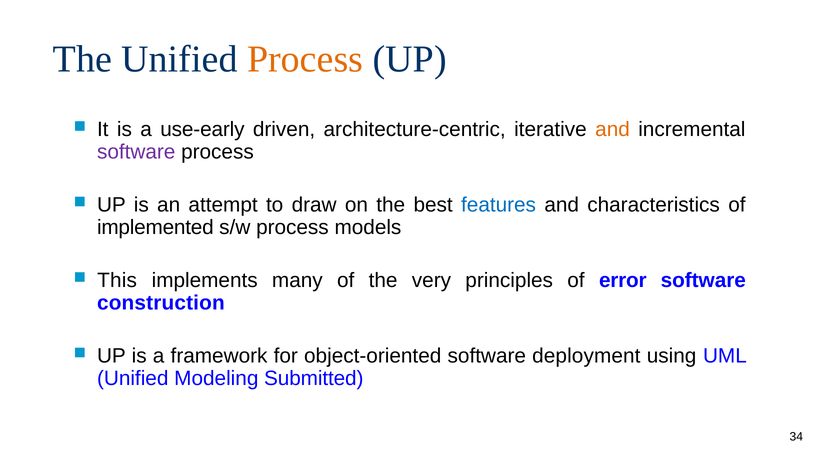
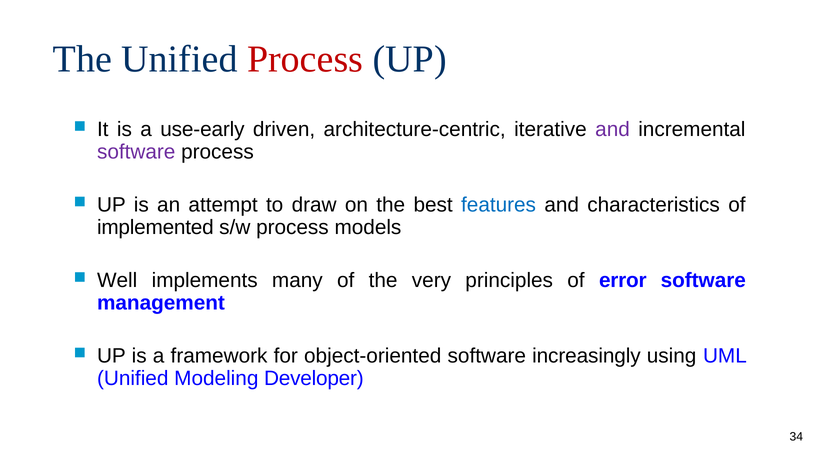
Process colour: orange -> red (305, 59)
and colour: orange -> purple (613, 129)
This: This -> Well (117, 280)
construction: construction -> management (161, 303)
deployment: deployment -> increasingly (586, 356)
Submitted: Submitted -> Developer (314, 378)
